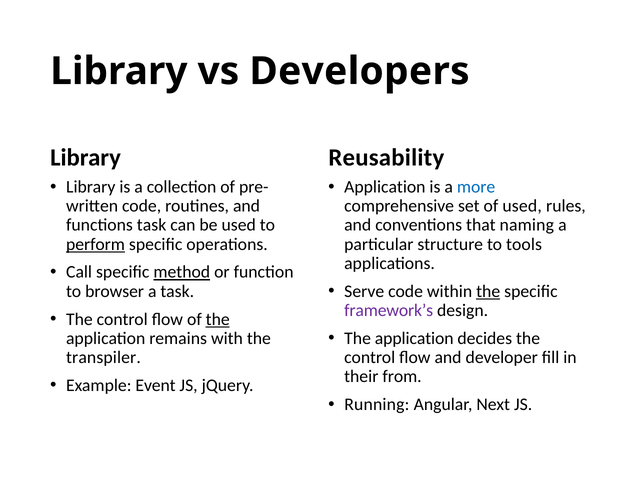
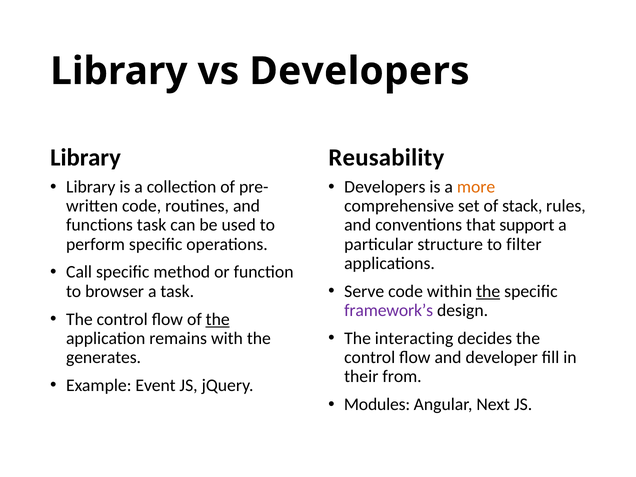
Application: Application -> Developers (385, 187)
more colour: blue -> orange (476, 187)
of used: used -> stack (522, 206)
naming: naming -> support (527, 225)
perform underline: present -> none (96, 244)
tools: tools -> filter (524, 244)
method underline: present -> none (182, 272)
application: application -> interacting (414, 338)
transpiler: transpiler -> generates (104, 357)
Running: Running -> Modules (377, 404)
